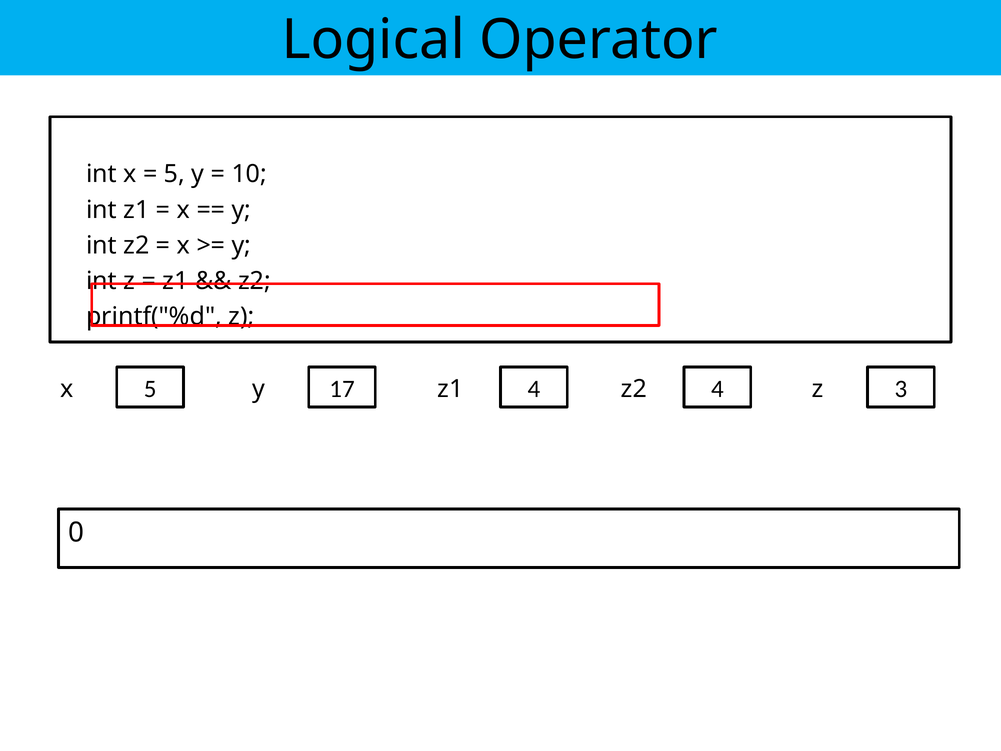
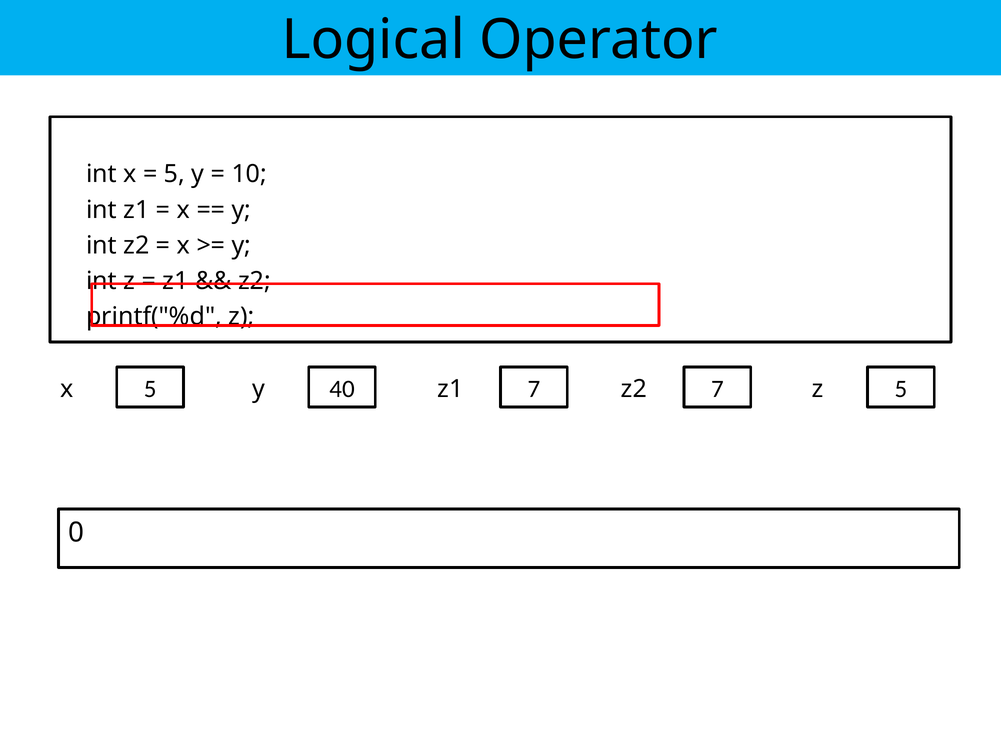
17: 17 -> 40 (342, 389)
y 4: 4 -> 7 (534, 389)
z1 4: 4 -> 7 (717, 389)
z2 3: 3 -> 5 (901, 389)
